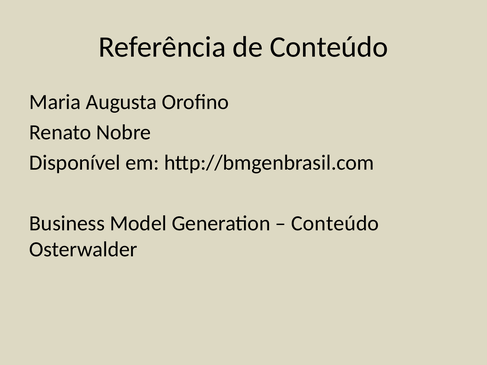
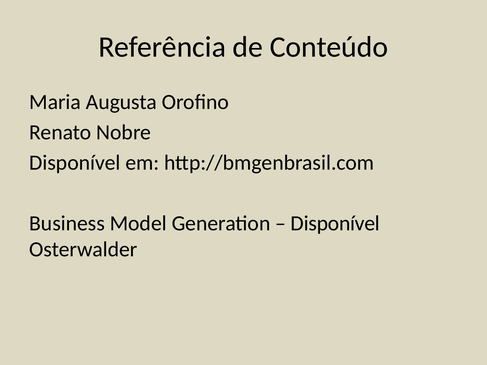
Conteúdo: Conteúdo -> Disponível (335, 224)
